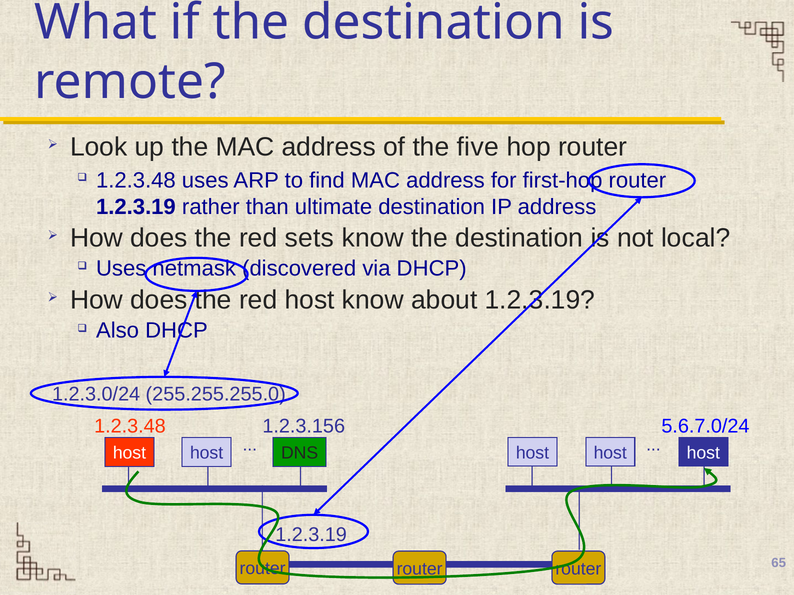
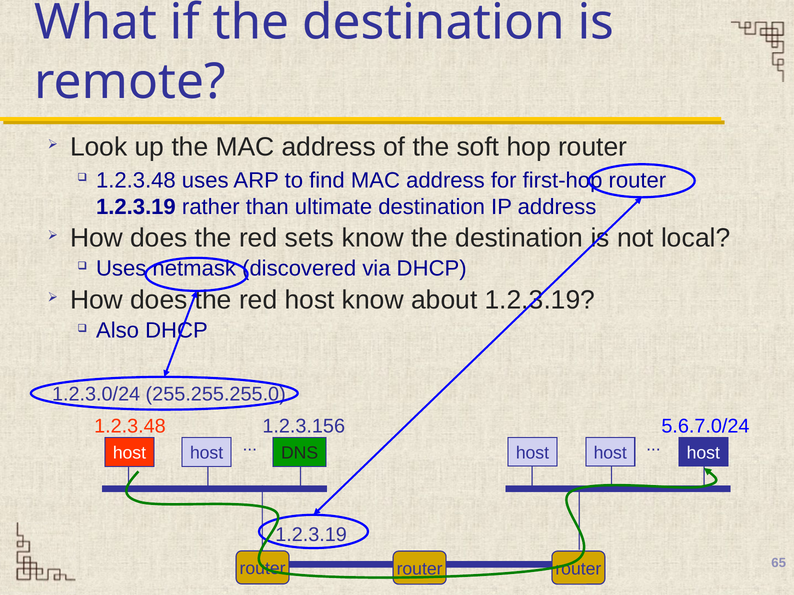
five: five -> soft (478, 147)
